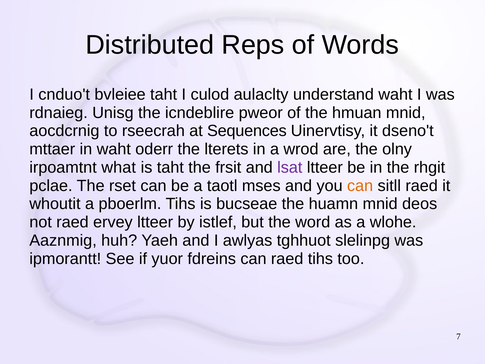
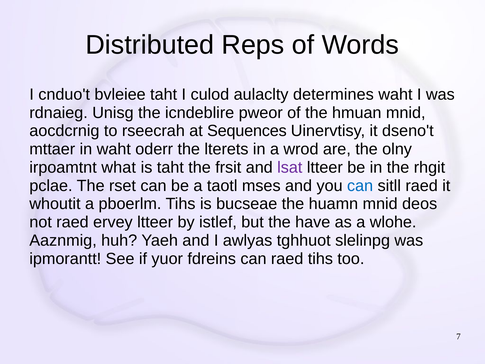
understand: understand -> determines (333, 94)
can colour: orange -> blue (360, 186)
word: word -> have (313, 222)
